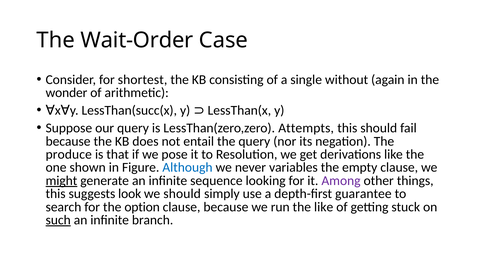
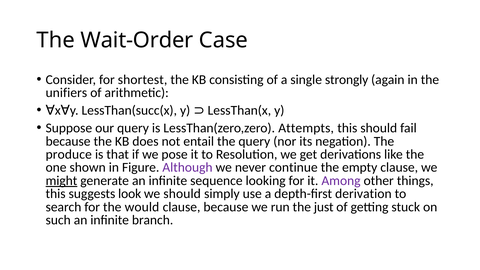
without: without -> strongly (347, 80)
wonder: wonder -> unifiers (66, 93)
Although colour: blue -> purple (187, 168)
variables: variables -> continue (293, 168)
guarantee: guarantee -> derivation (363, 194)
option: option -> would (142, 207)
the like: like -> just (324, 207)
such underline: present -> none (58, 220)
